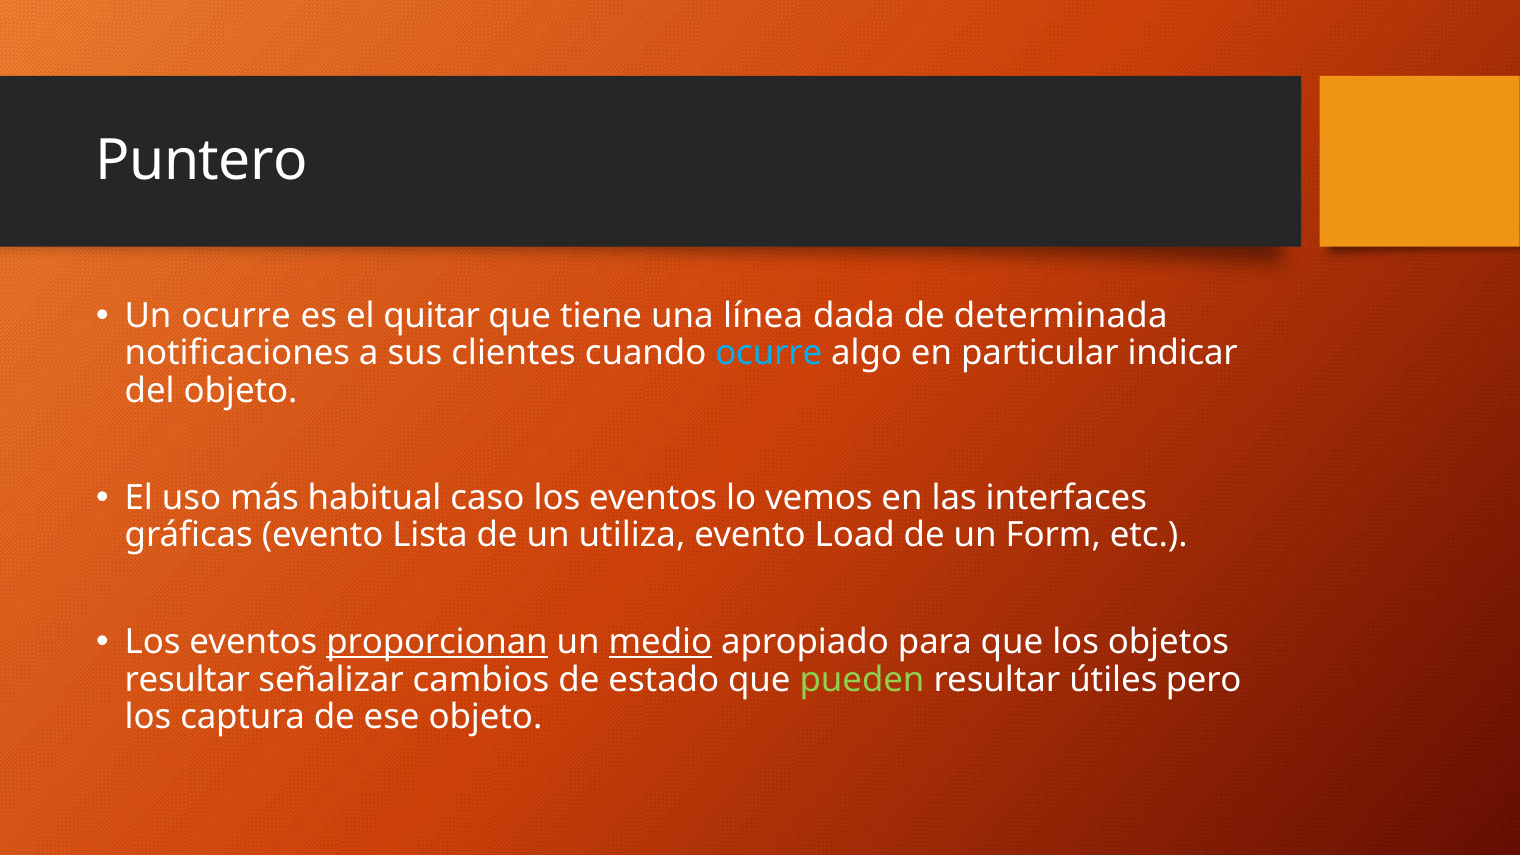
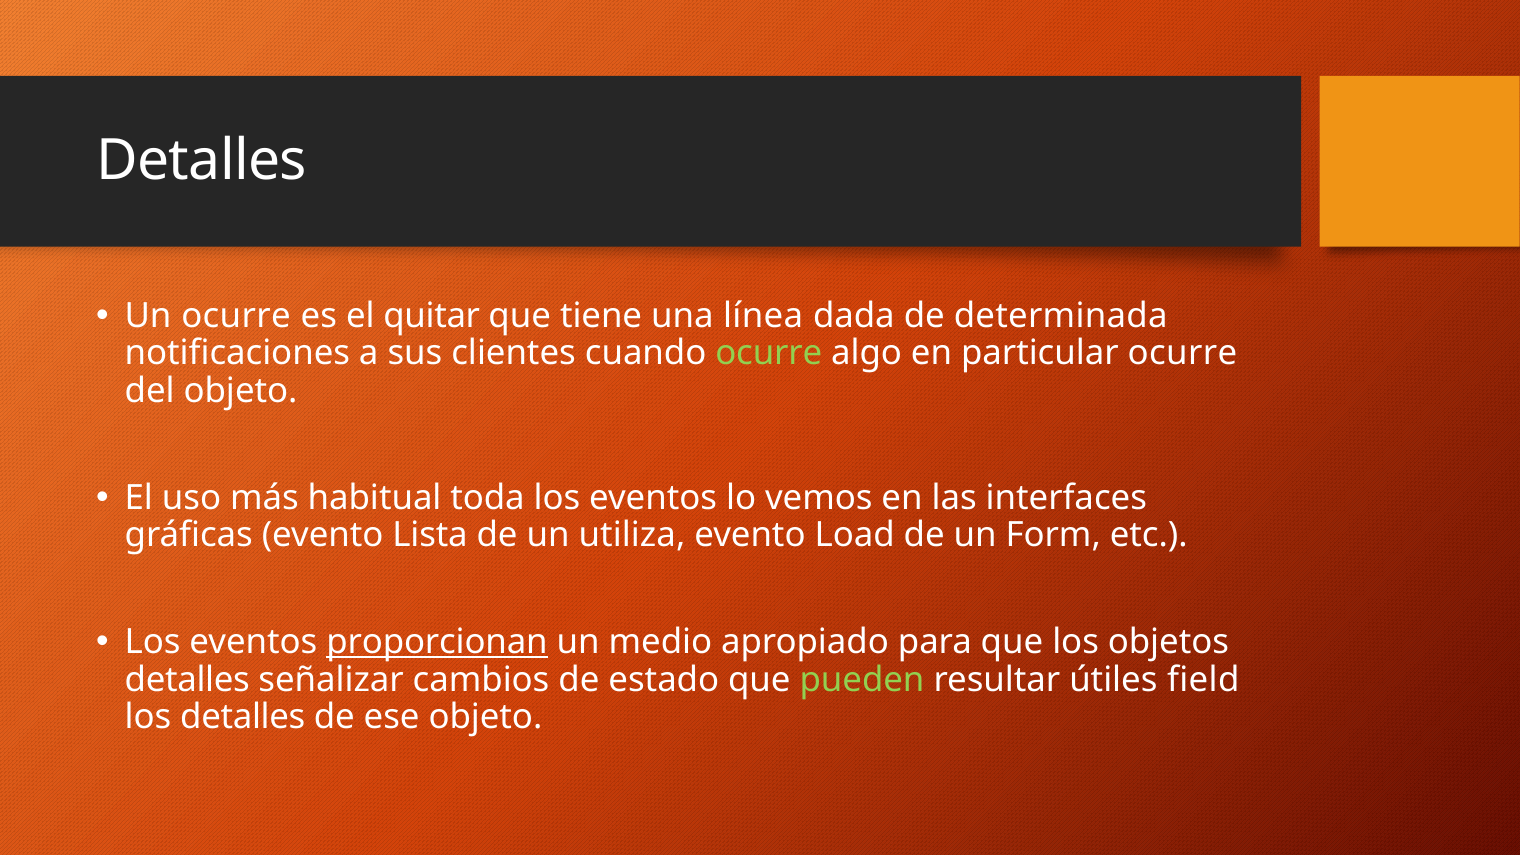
Puntero: Puntero -> Detalles (202, 161)
ocurre colour: light blue -> light green (769, 353)
particular indicar: indicar -> ocurre (1182, 353)
caso: caso -> toda (488, 498)
medio underline: present -> none (660, 642)
resultar: resultar -> detalles (187, 680)
pero: pero -> field (1203, 680)
los captura: captura -> detalles (243, 717)
